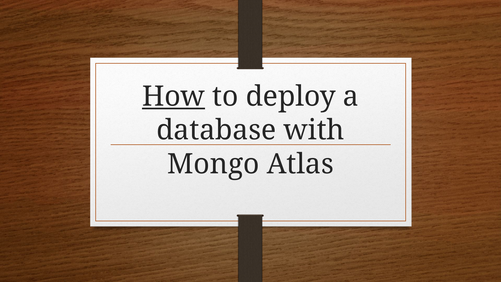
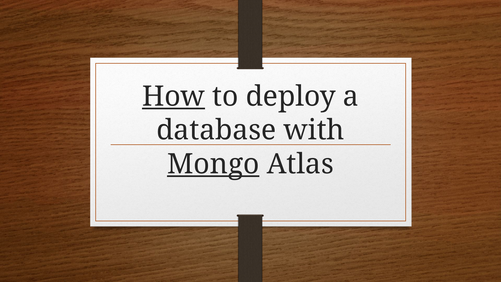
Mongo underline: none -> present (213, 164)
